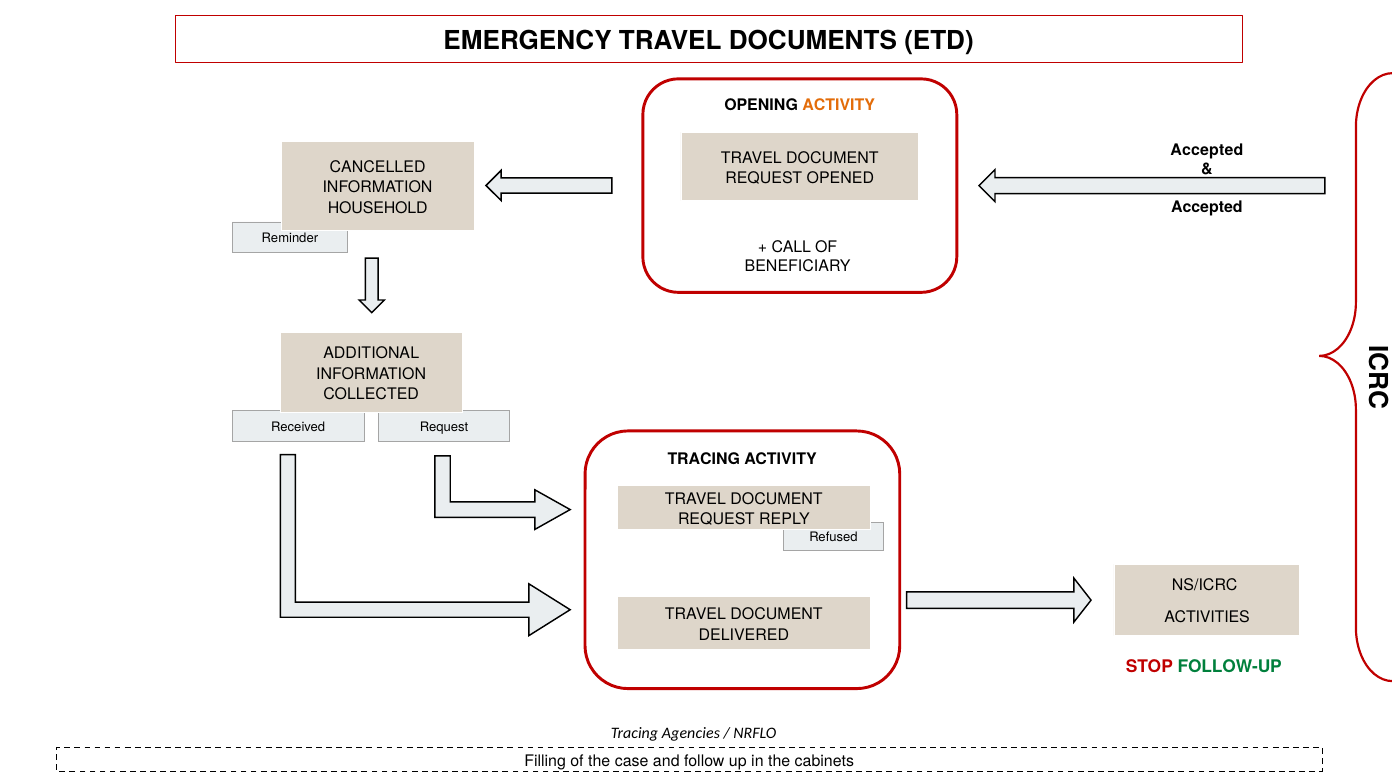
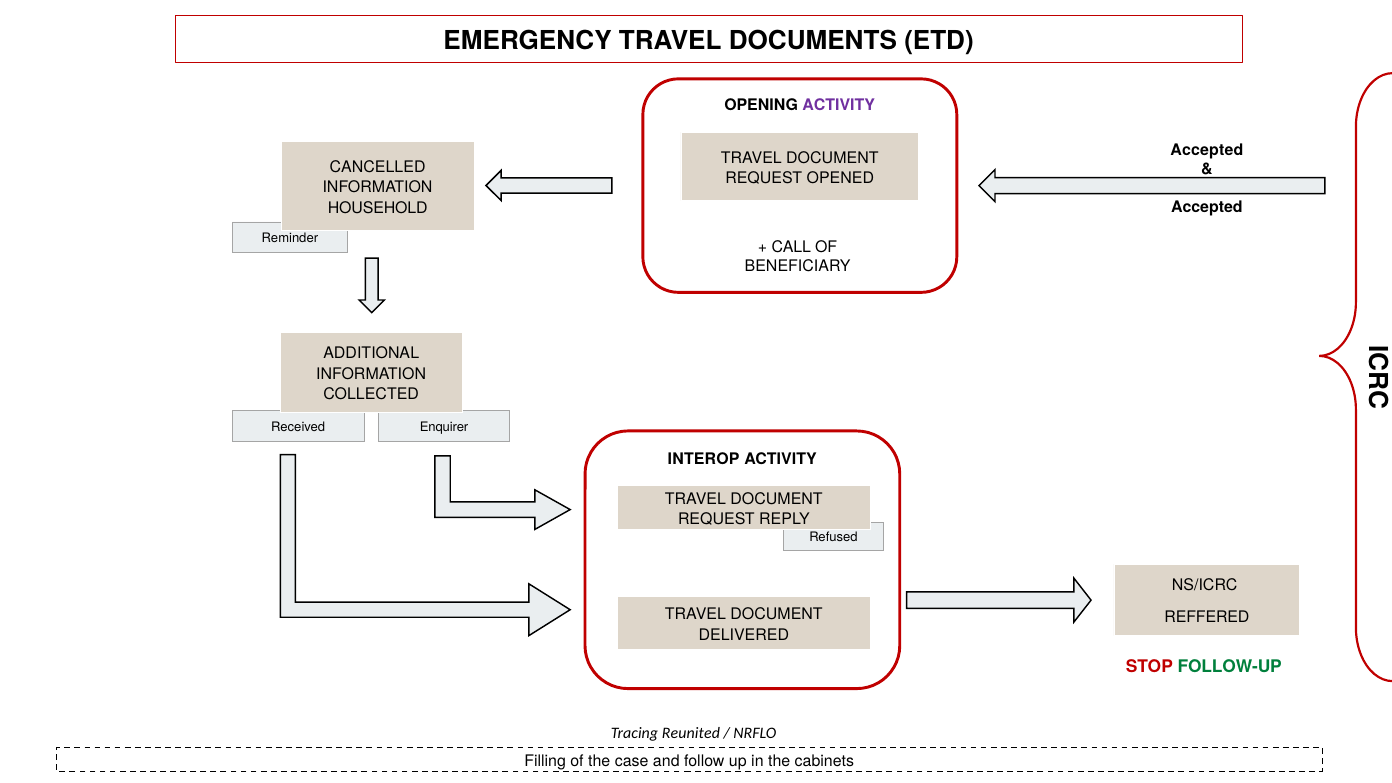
ACTIVITY colour: orange -> purple (839, 105)
Request: Request -> Enquirer (444, 427)
TRACING: TRACING -> INTEROP (704, 459)
ACTIVITIES: ACTIVITIES -> REFFERED (1207, 618)
Agencies: Agencies -> Reunited (691, 733)
